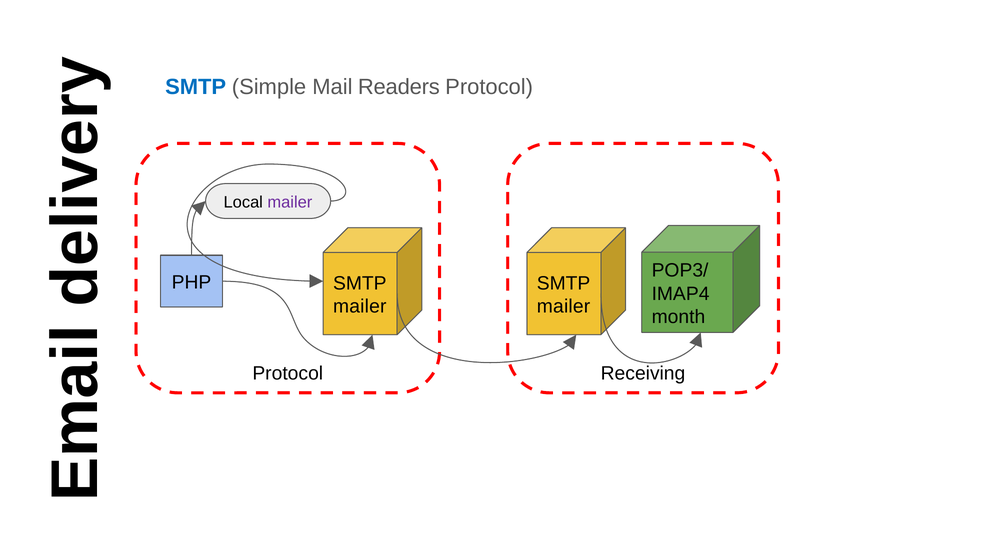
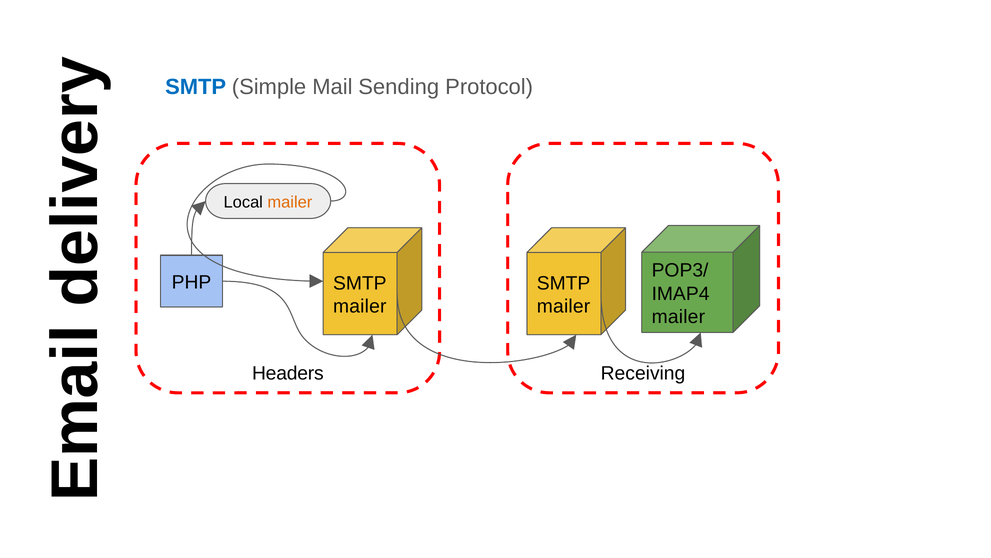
Readers: Readers -> Sending (399, 87)
mailer colour: purple -> orange (290, 202)
month: month -> mailer (678, 317)
Protocol: Protocol -> Headers (288, 373)
